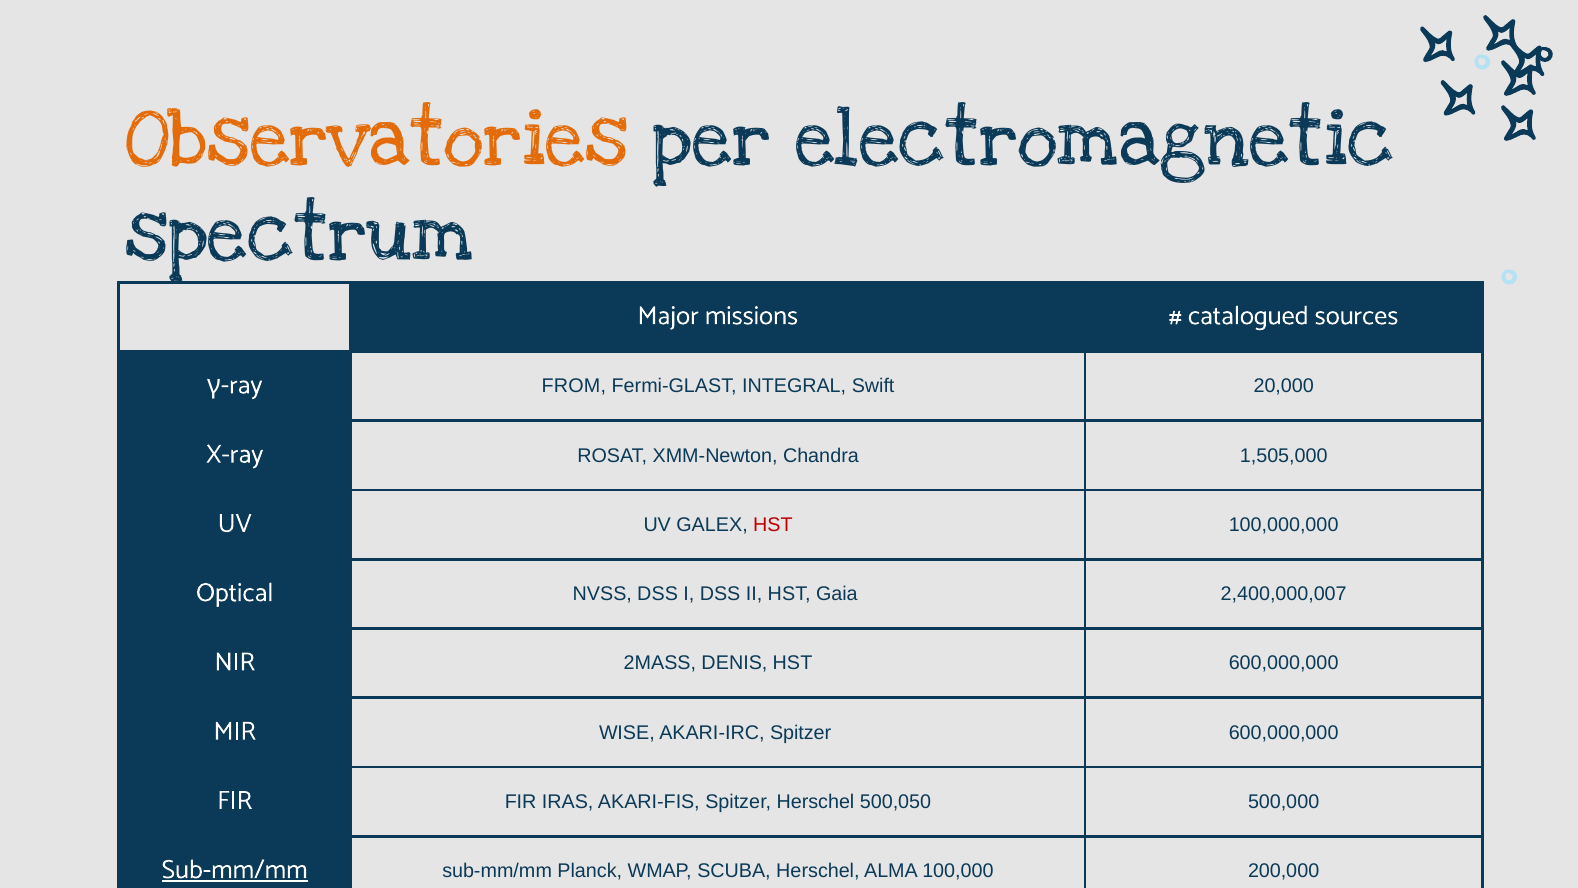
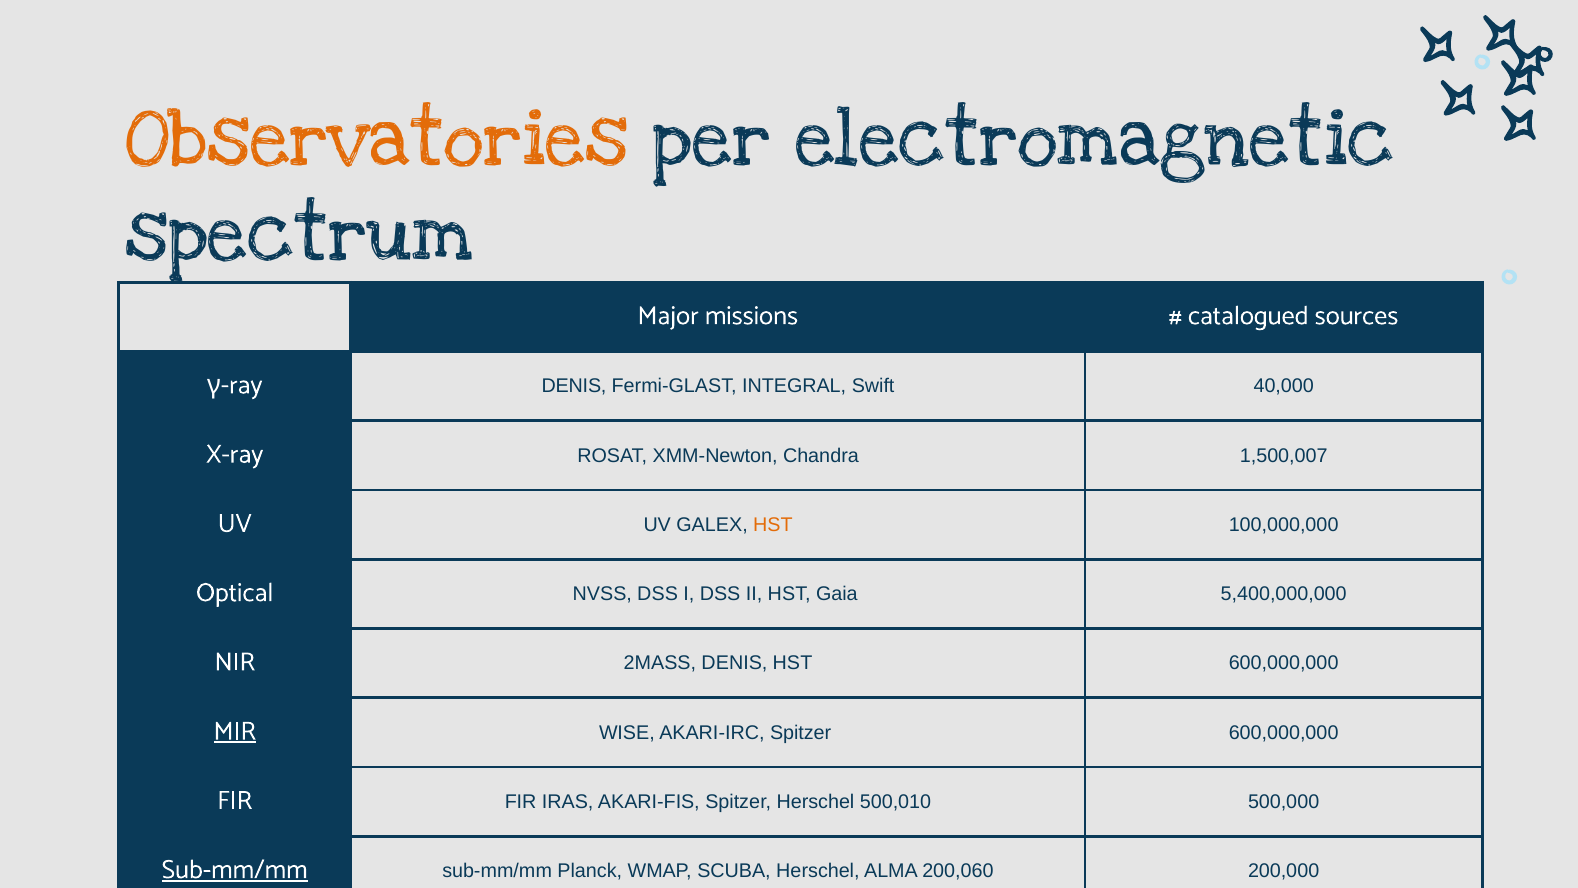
FROM: FROM -> DENIS (574, 386)
20,000: 20,000 -> 40,000 (1284, 386)
1,505,000: 1,505,000 -> 1,500,007 (1284, 456)
HST colour: red -> orange (773, 525)
2,400,000,007: 2,400,000,007 -> 5,400,000,000 (1284, 594)
MIR underline: none -> present (235, 731)
500,050: 500,050 -> 500,010 (896, 802)
100,000: 100,000 -> 200,060 (958, 871)
